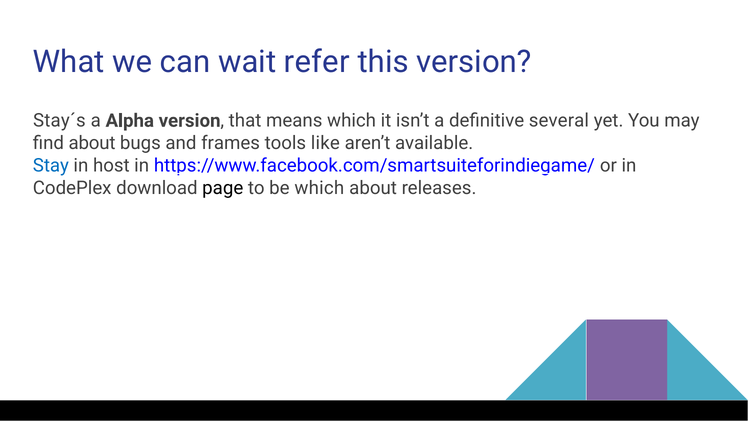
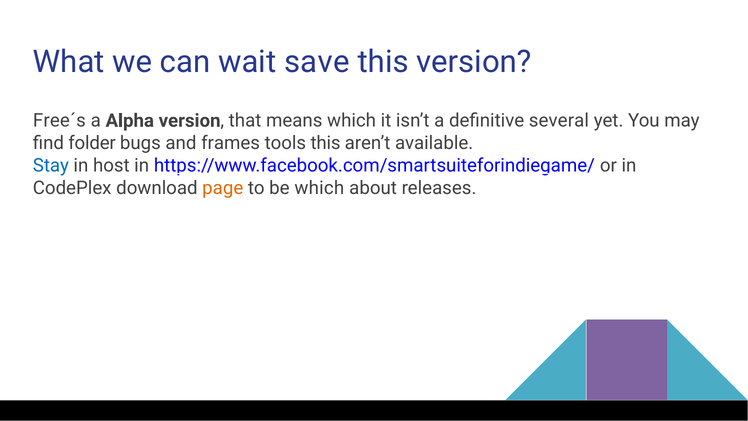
refer: refer -> save (317, 62)
Stay´s: Stay´s -> Free´s (59, 121)
find about: about -> folder (92, 143)
tools like: like -> this (326, 143)
page colour: black -> orange (223, 188)
